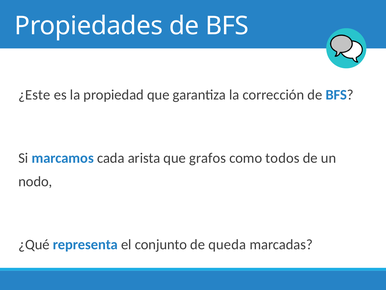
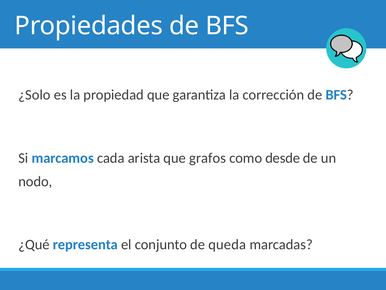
¿Este: ¿Este -> ¿Solo (34, 95)
todos: todos -> desde (283, 158)
